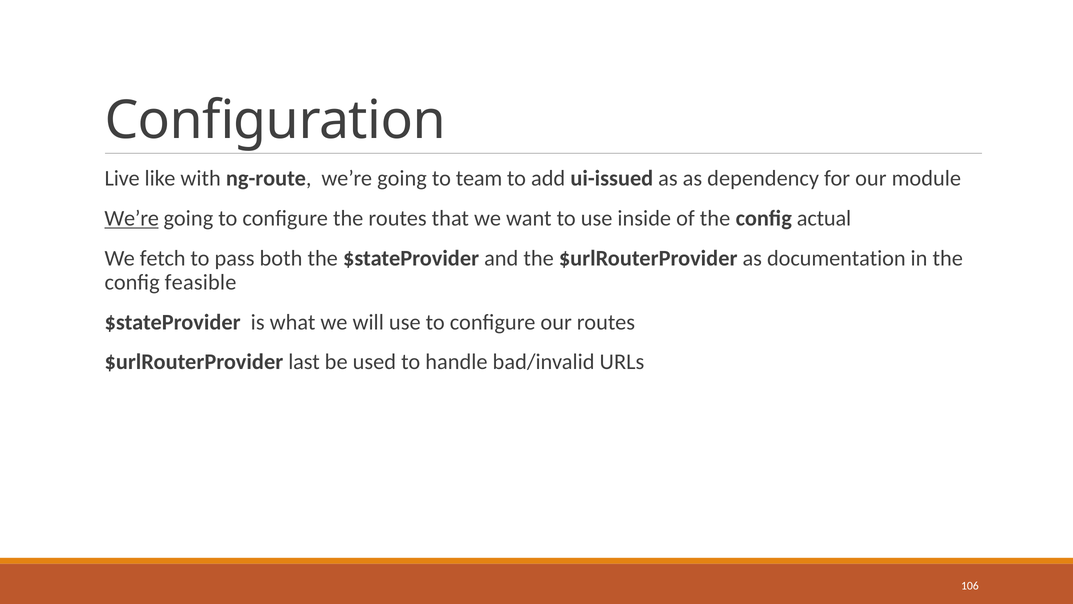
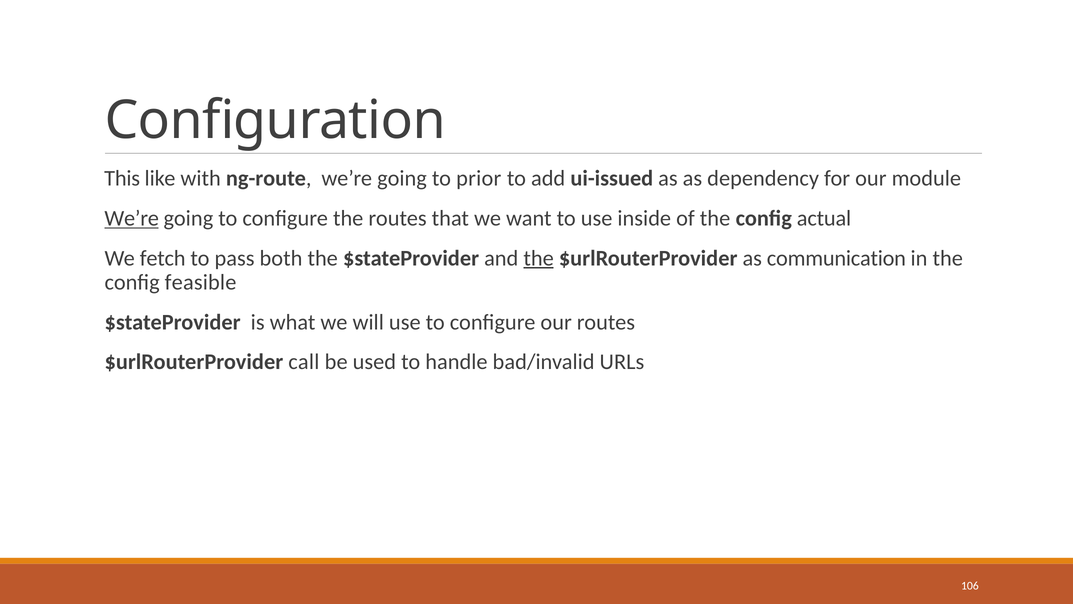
Live: Live -> This (122, 178)
team: team -> prior (479, 178)
the underline: none -> present (539, 258)
documentation: documentation -> communication (836, 258)
last: last -> call (304, 362)
